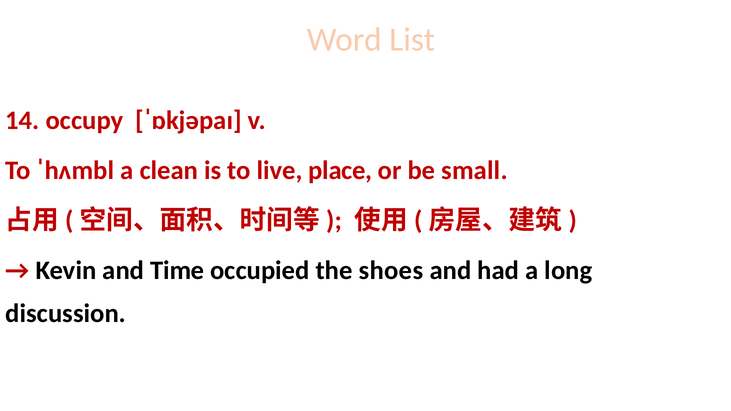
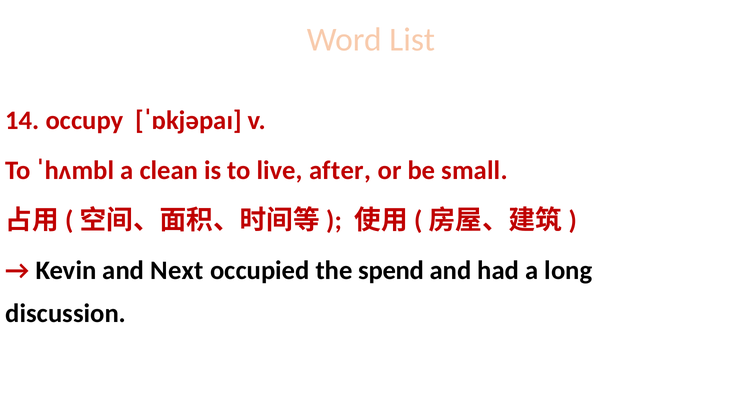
place: place -> after (340, 171)
Time: Time -> Next (177, 271)
shoes: shoes -> spend (391, 271)
